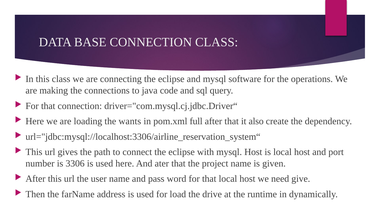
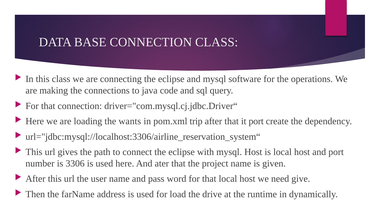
full: full -> trip (196, 121)
it also: also -> port (256, 121)
